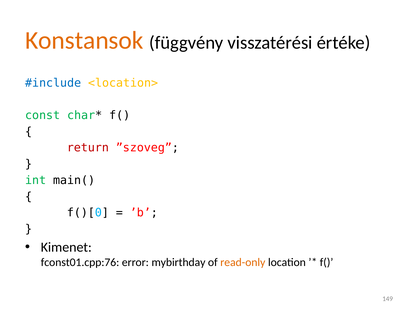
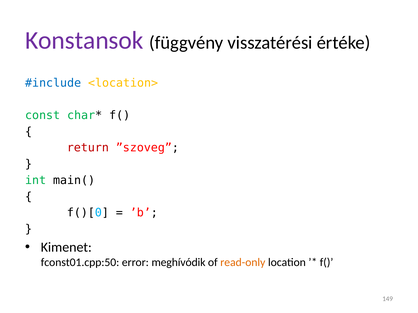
Konstansok colour: orange -> purple (84, 40)
fconst01.cpp:76: fconst01.cpp:76 -> fconst01.cpp:50 (80, 263)
mybirthday: mybirthday -> meghívódik (178, 263)
